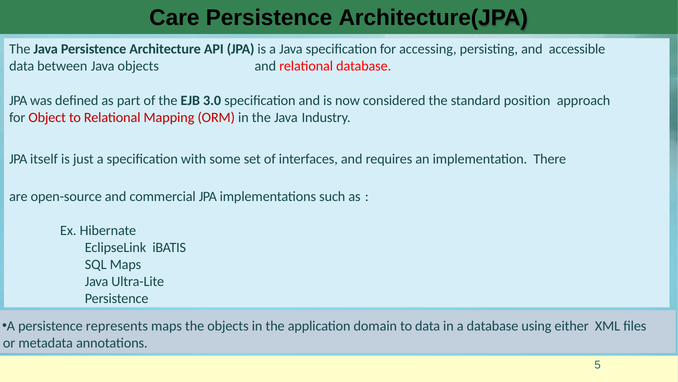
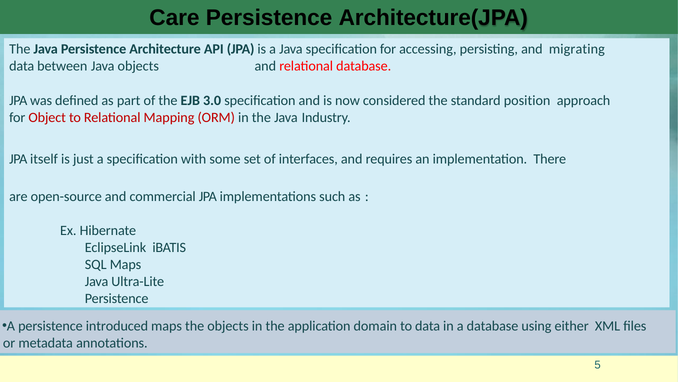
accessible: accessible -> migrating (577, 49)
represents: represents -> introduced (117, 325)
